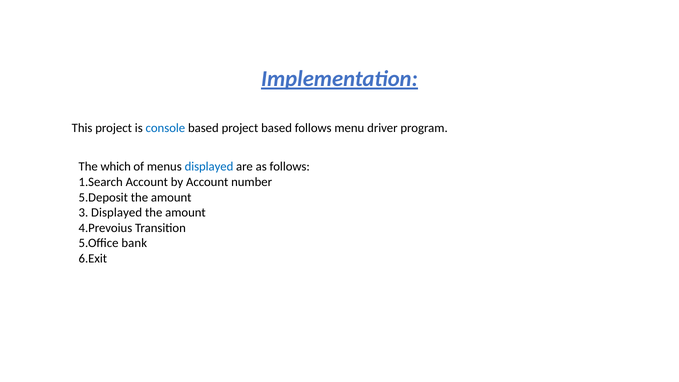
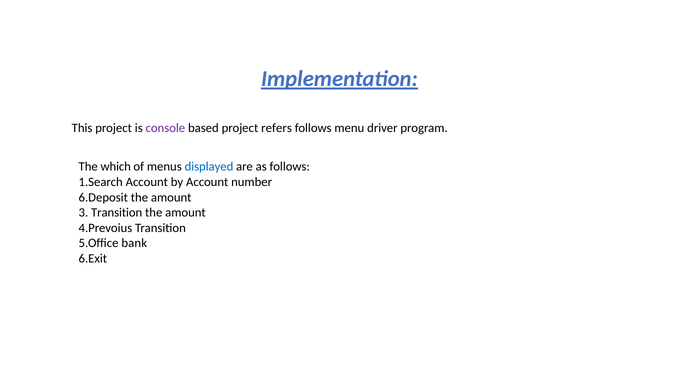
console colour: blue -> purple (165, 128)
project based: based -> refers (277, 128)
5.Deposit: 5.Deposit -> 6.Deposit (103, 197)
3 Displayed: Displayed -> Transition (117, 213)
